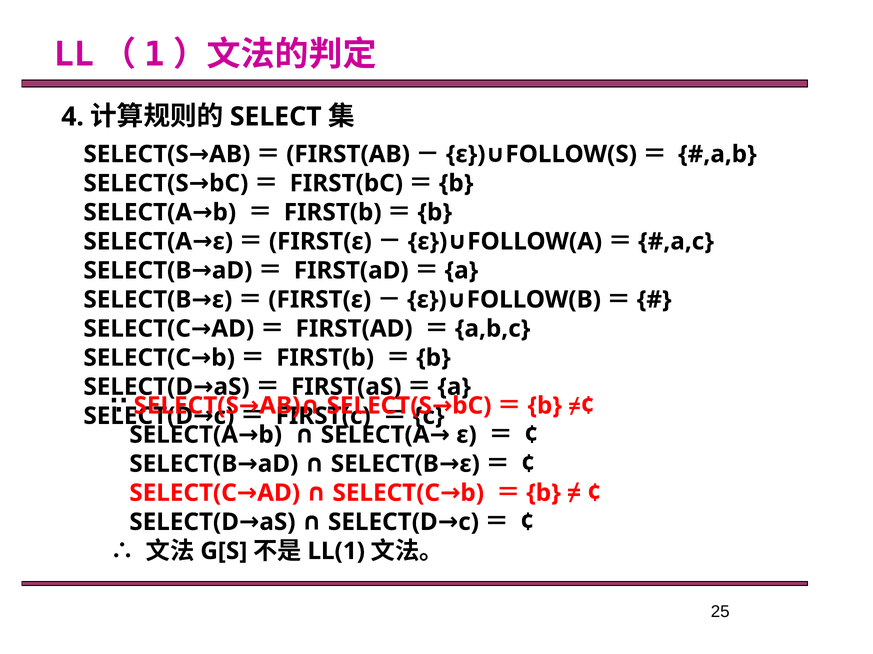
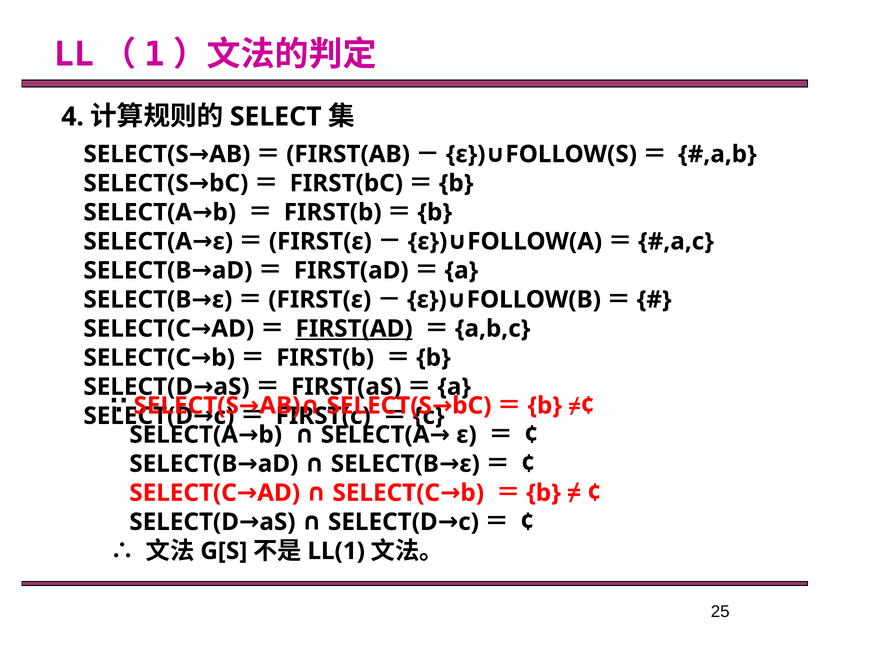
FIRST(AD underline: none -> present (354, 329)
